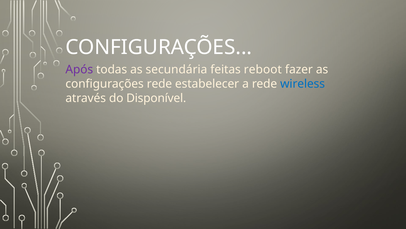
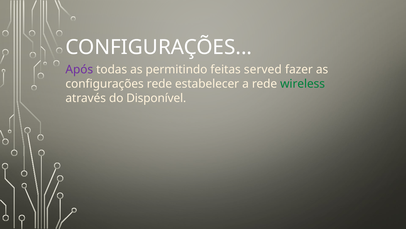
secundária: secundária -> permitindo (176, 69)
reboot: reboot -> served (263, 69)
wireless colour: blue -> green (303, 84)
